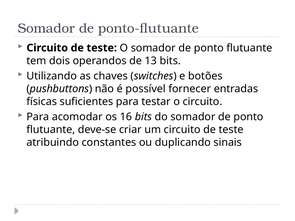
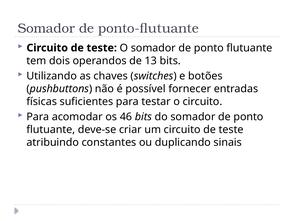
16: 16 -> 46 (126, 117)
